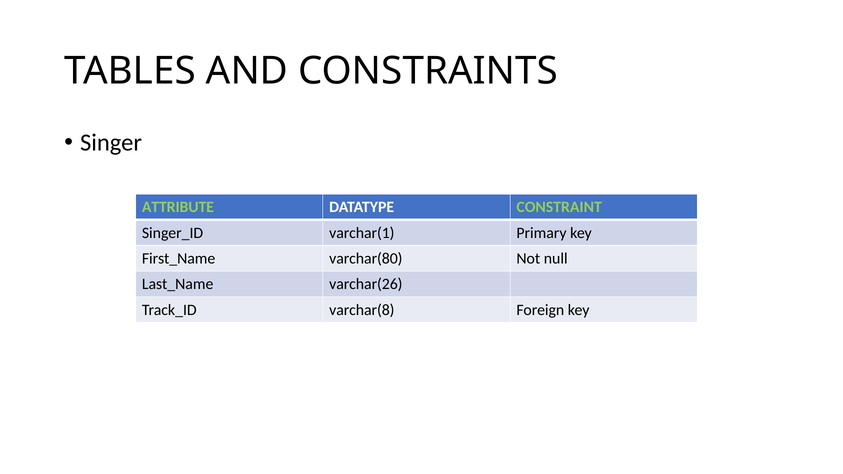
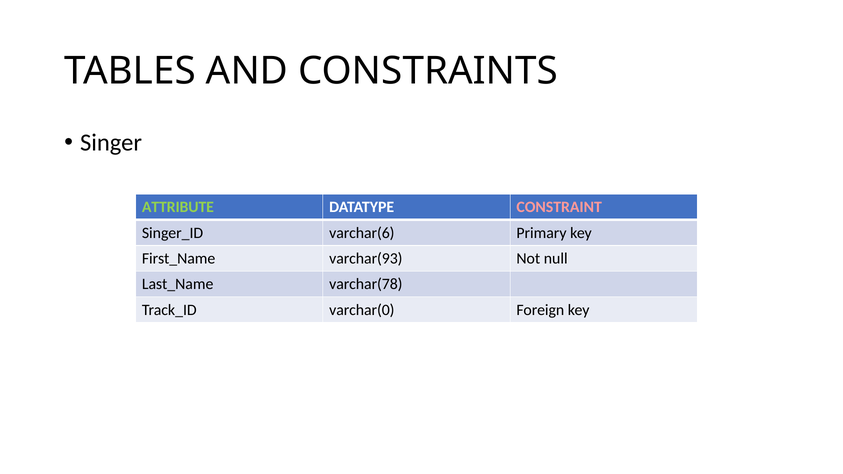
CONSTRAINT colour: light green -> pink (559, 207)
varchar(1: varchar(1 -> varchar(6 (362, 233)
varchar(80: varchar(80 -> varchar(93 (366, 259)
varchar(26: varchar(26 -> varchar(78 (366, 284)
varchar(8: varchar(8 -> varchar(0 (362, 310)
